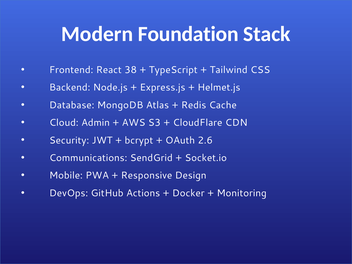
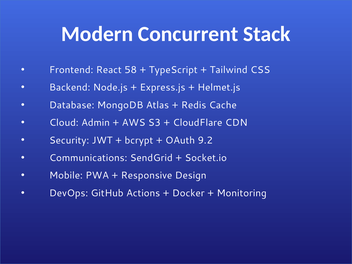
Foundation: Foundation -> Concurrent (188, 34)
38: 38 -> 58 (131, 70)
2.6: 2.6 -> 9.2 (205, 140)
